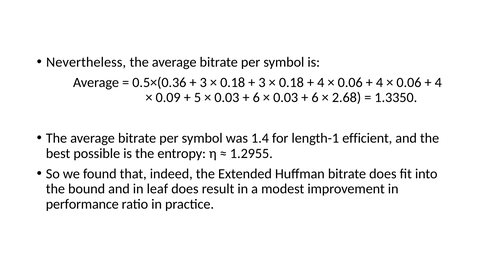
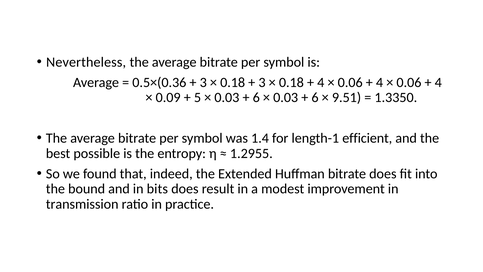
2.68: 2.68 -> 9.51 (347, 98)
leaf: leaf -> bits (157, 189)
performance: performance -> transmission (82, 204)
